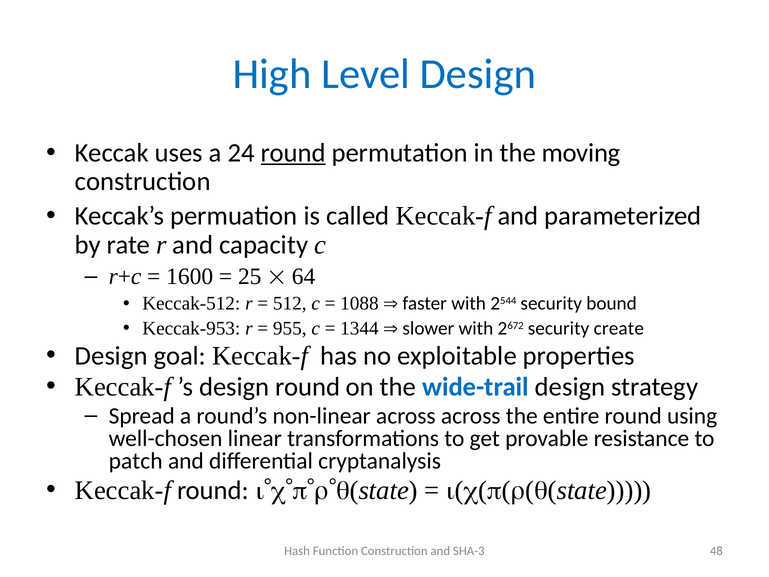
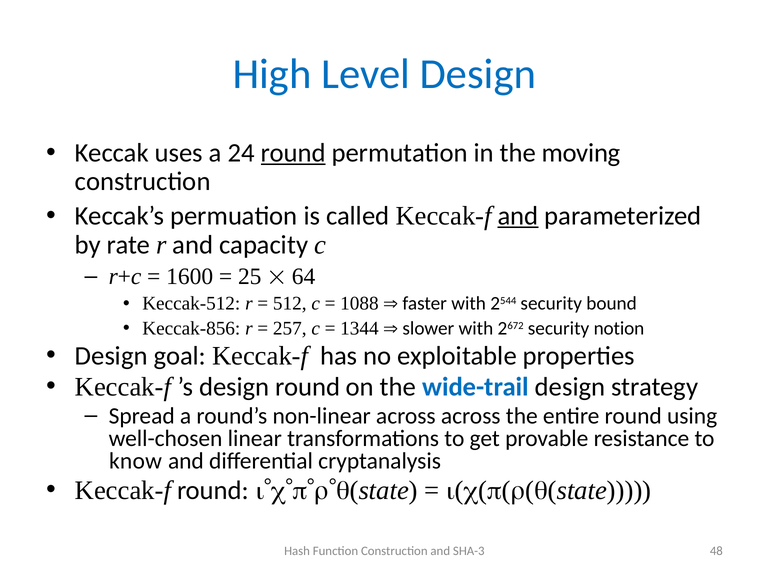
and underline: none -> present (518, 216)
Keccak-953: Keccak-953 -> Keccak-856 (191, 328)
955: 955 -> 257 (290, 328)
create: create -> notion (619, 328)
patch: patch -> know (136, 461)
